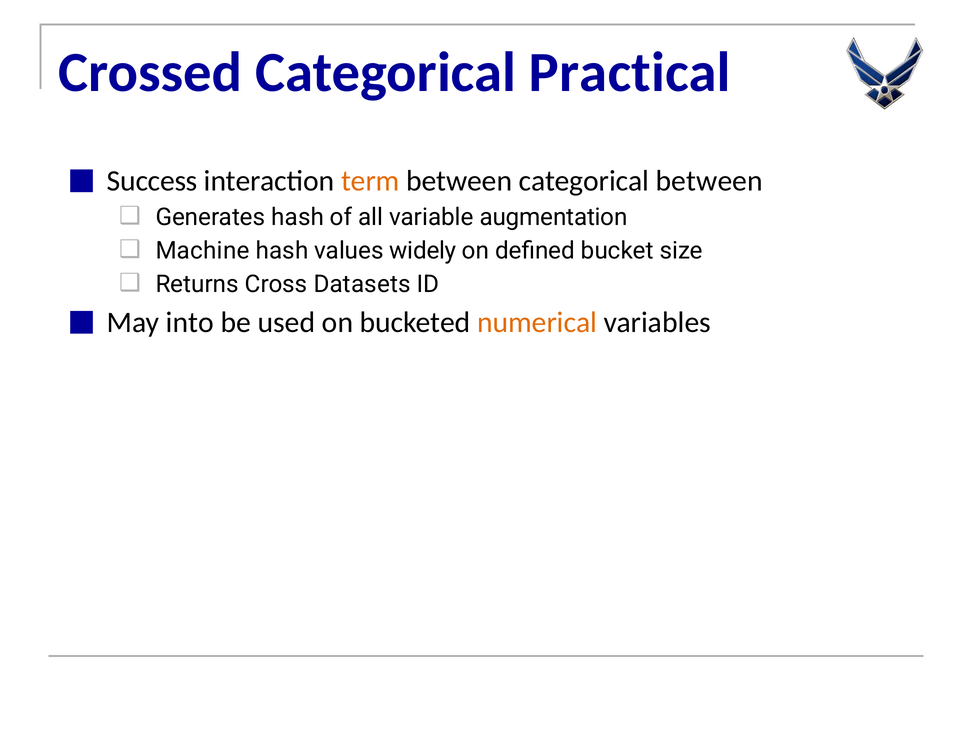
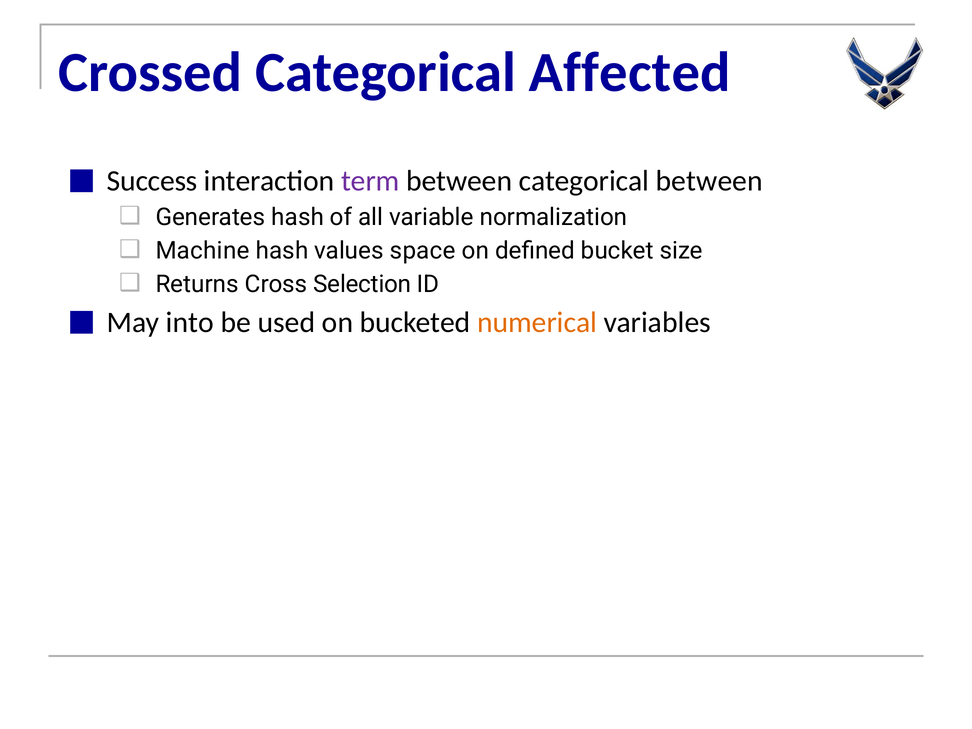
Practical: Practical -> Affected (630, 72)
term colour: orange -> purple (370, 181)
augmentation: augmentation -> normalization (554, 217)
widely: widely -> space (423, 251)
Datasets: Datasets -> Selection (362, 284)
